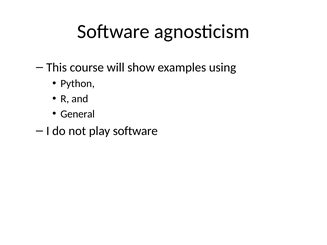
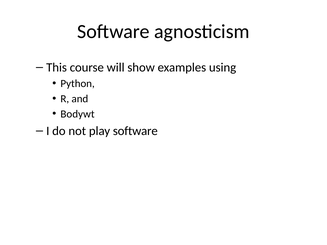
General: General -> Bodywt (78, 114)
